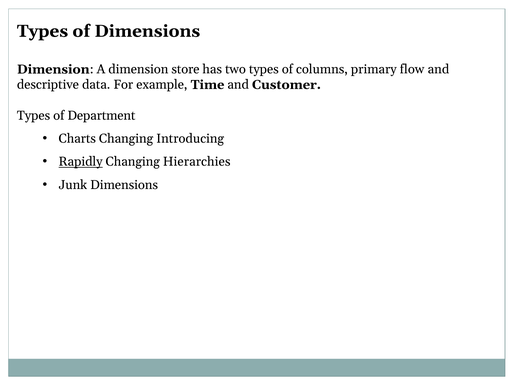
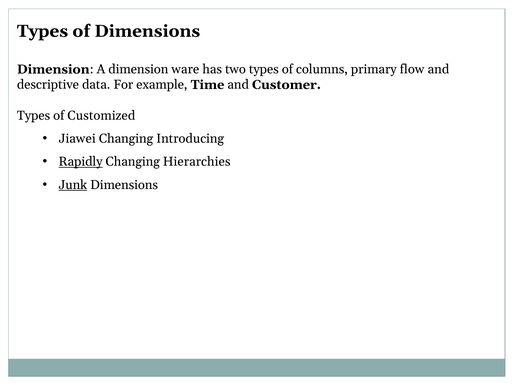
store: store -> ware (185, 69)
Department: Department -> Customized (101, 116)
Charts: Charts -> Jiawei (77, 139)
Junk underline: none -> present (73, 185)
